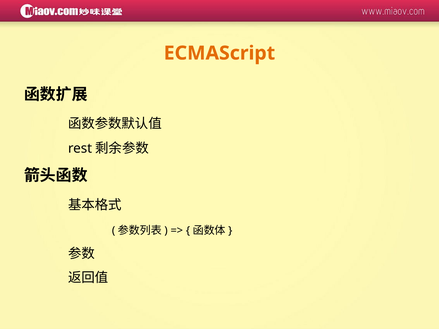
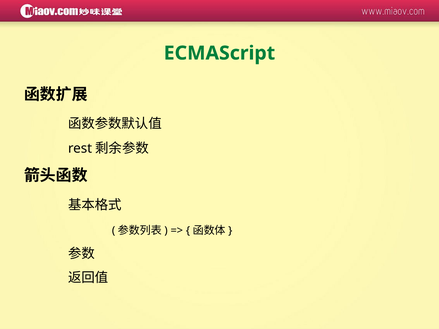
ECMAScript colour: orange -> green (219, 53)
